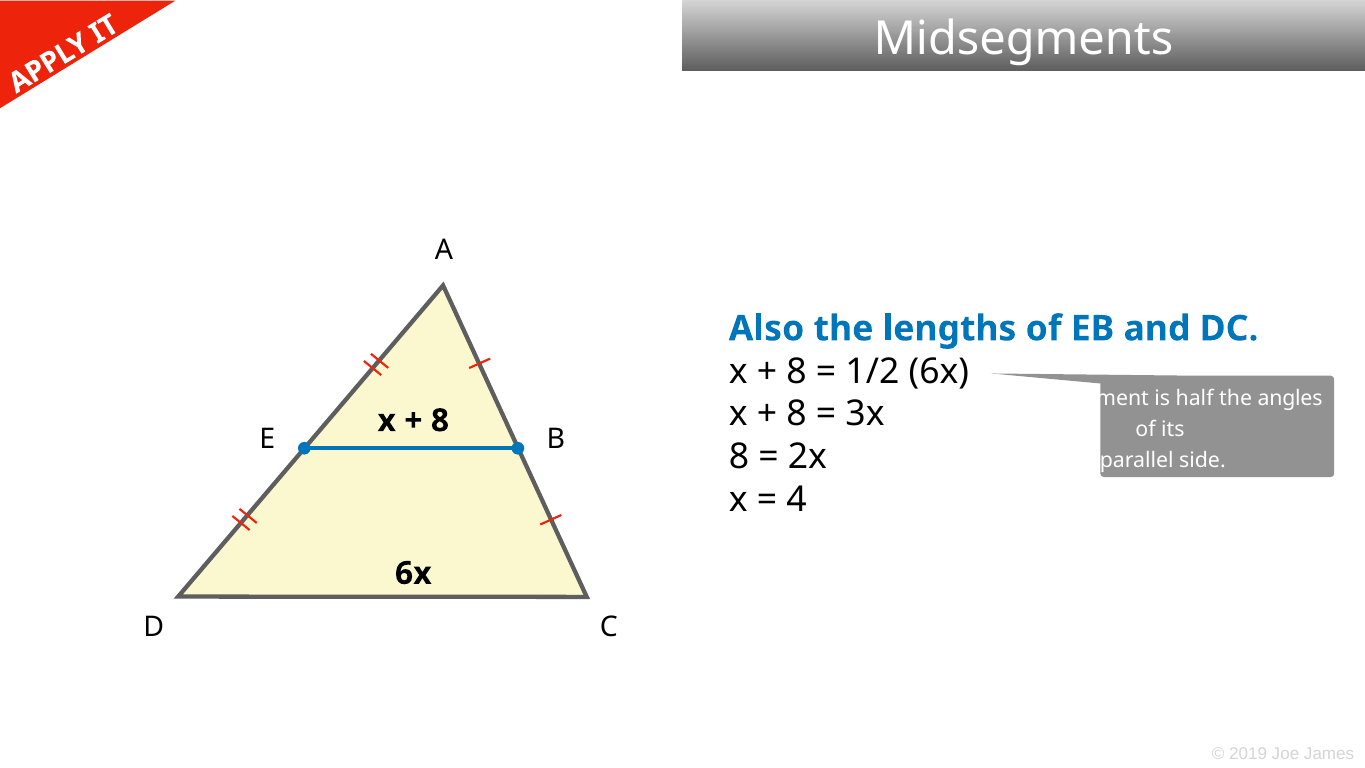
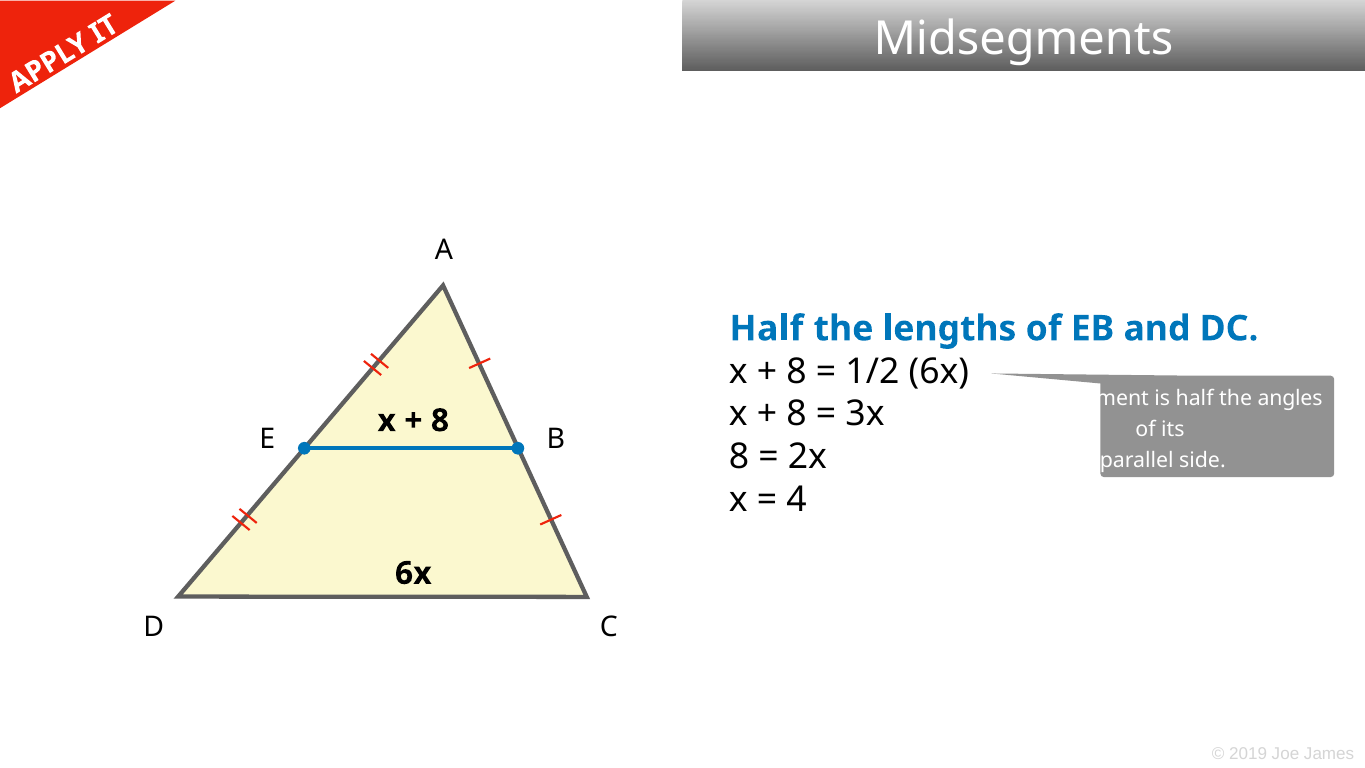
Also: Also -> Half (766, 329)
